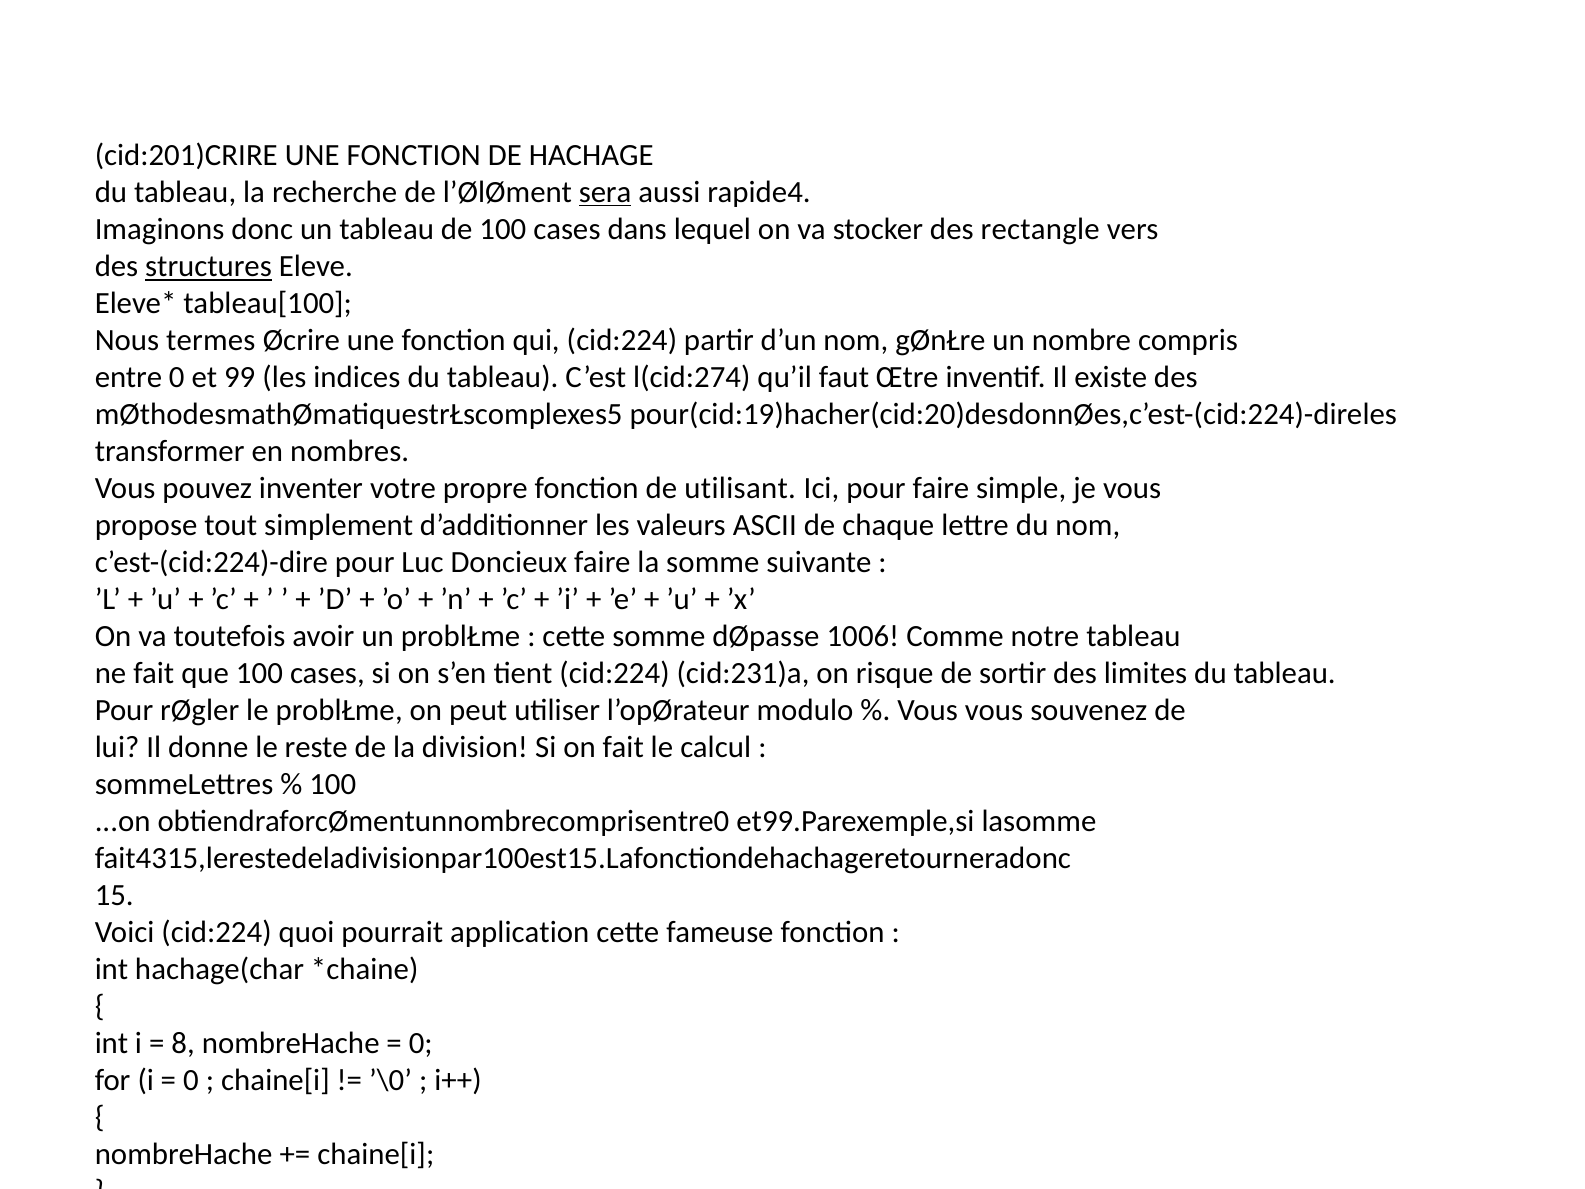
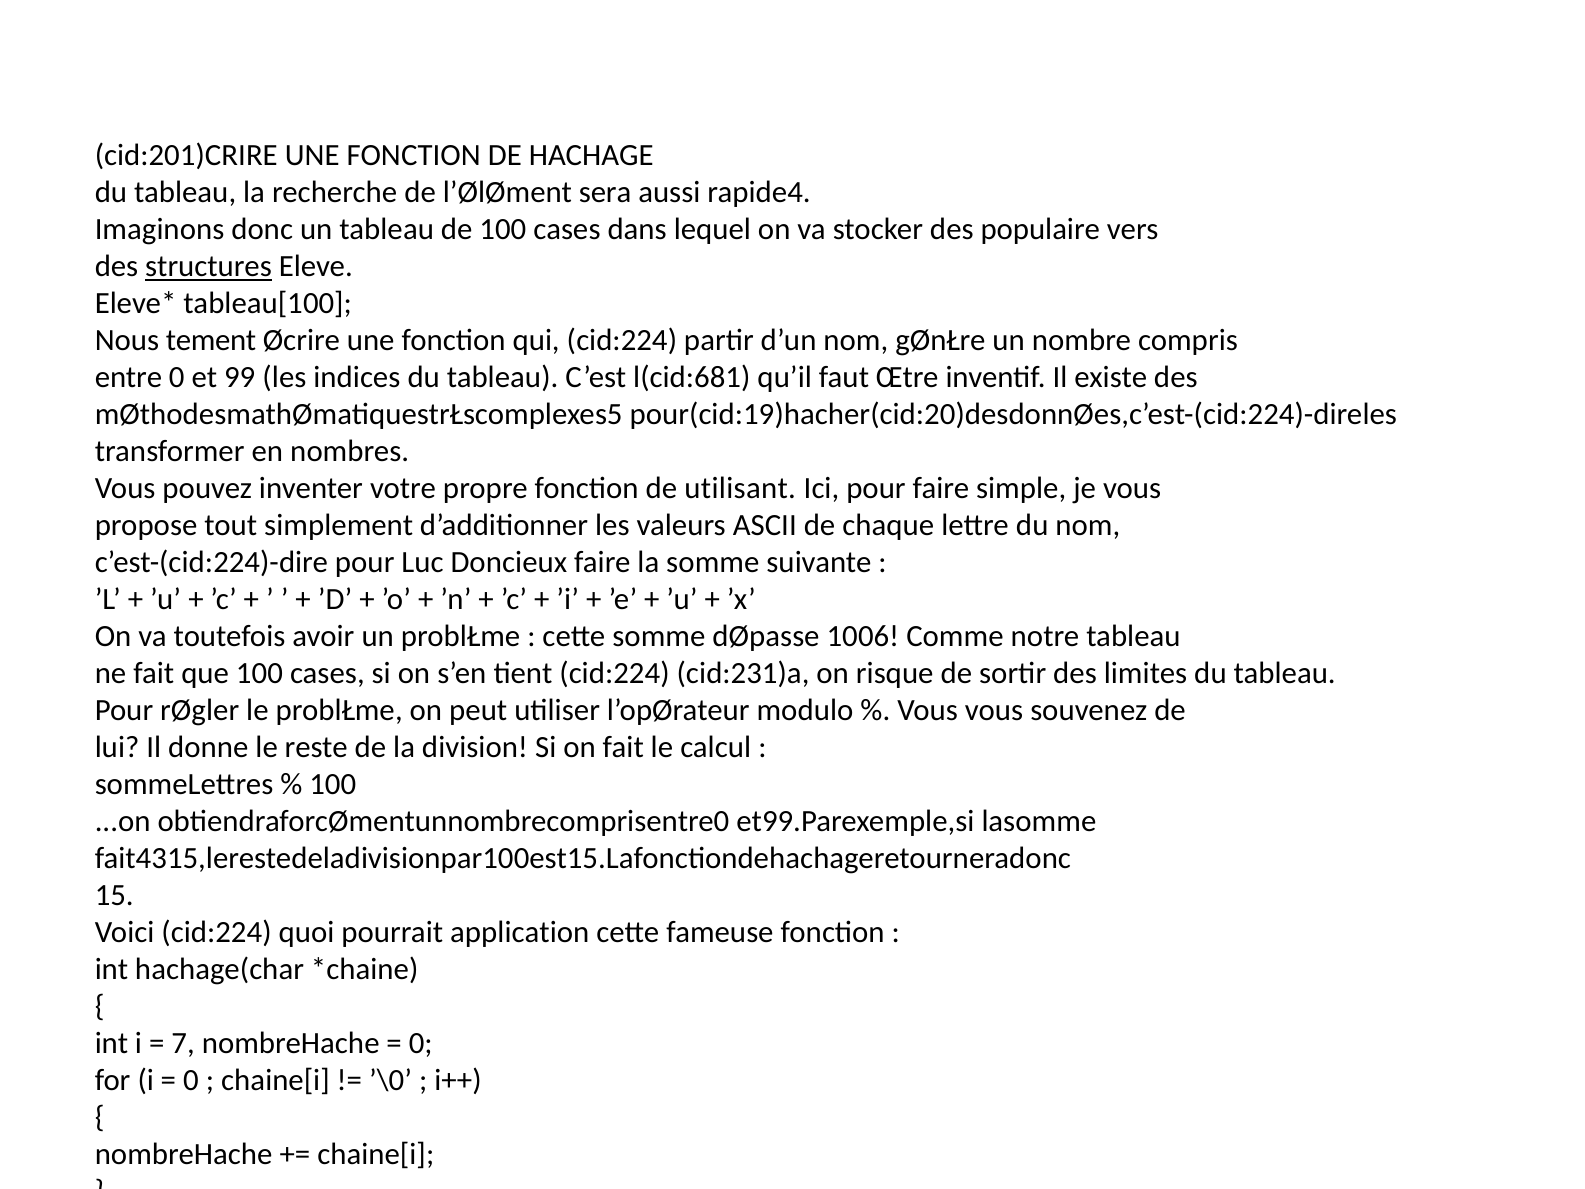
sera underline: present -> none (605, 192)
rectangle: rectangle -> populaire (1040, 229)
termes: termes -> tement (211, 340)
l(cid:274: l(cid:274 -> l(cid:681 (692, 377)
8: 8 -> 7 (183, 1043)
